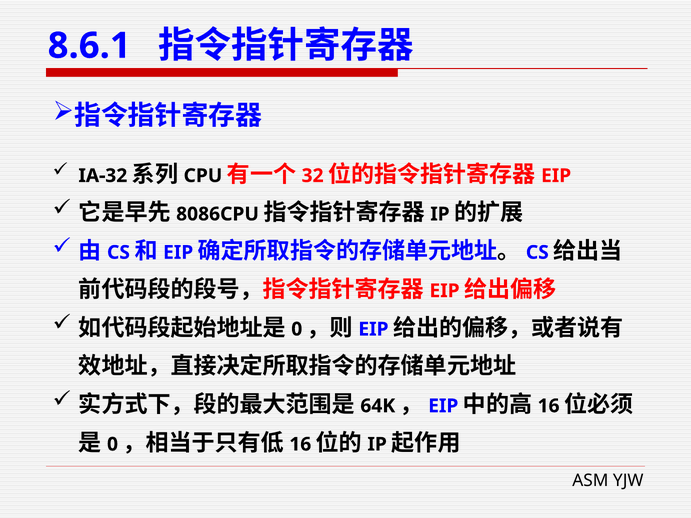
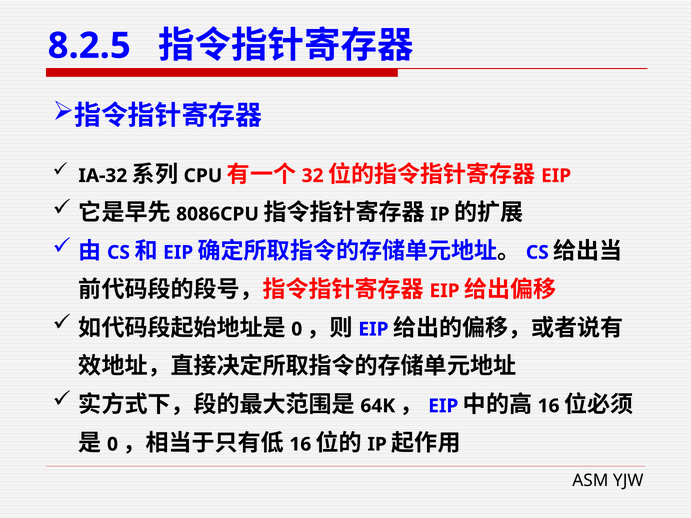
8.6.1: 8.6.1 -> 8.2.5 (89, 46)
